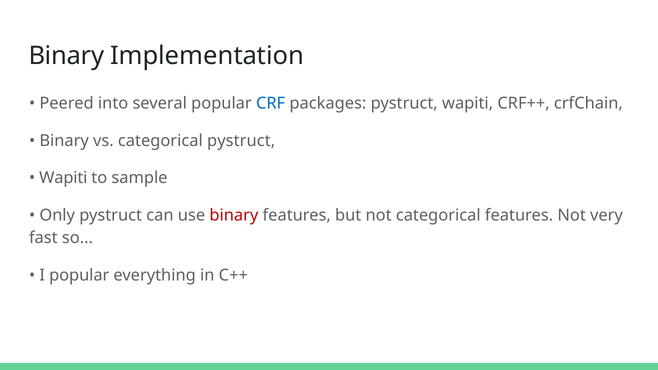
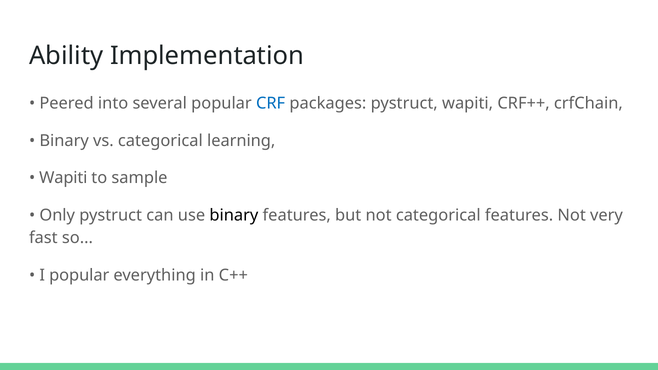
Binary: Binary -> Ability (66, 56)
categorical pystruct: pystruct -> learning (241, 141)
binary colour: red -> black (234, 215)
